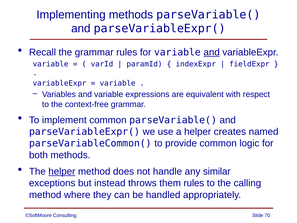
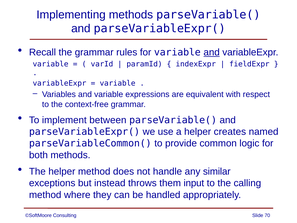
implement common: common -> between (108, 120)
helper underline: present -> none (62, 171)
them rules: rules -> input (194, 183)
